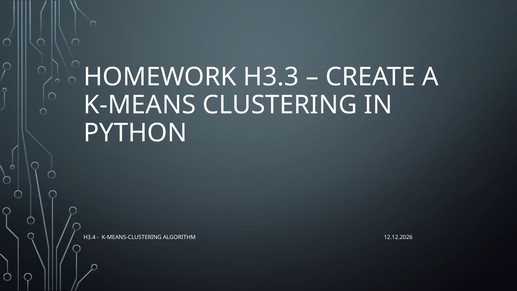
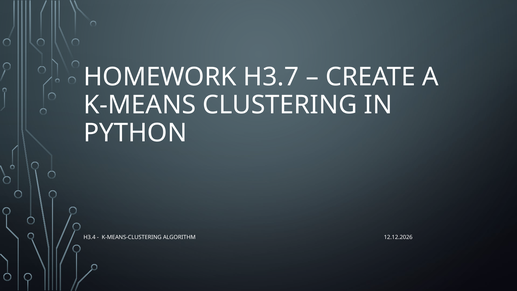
H3.3: H3.3 -> H3.7 (271, 77)
